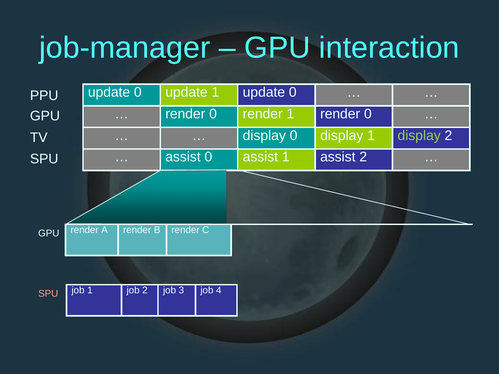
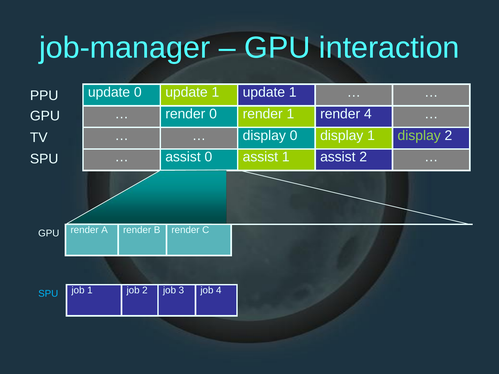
1 update 0: 0 -> 1 (293, 92)
1 render 0: 0 -> 4 (368, 114)
SPU colour: pink -> light blue (48, 294)
